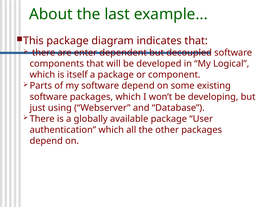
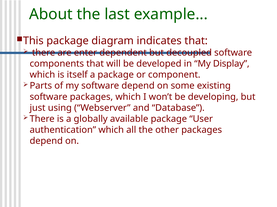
Logical: Logical -> Display (231, 64)
